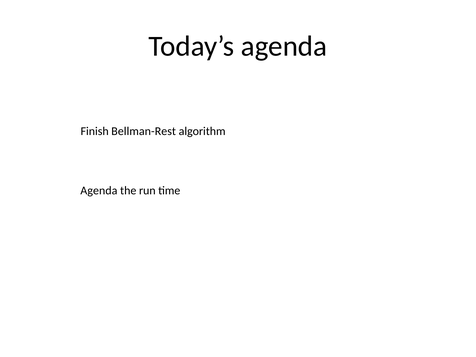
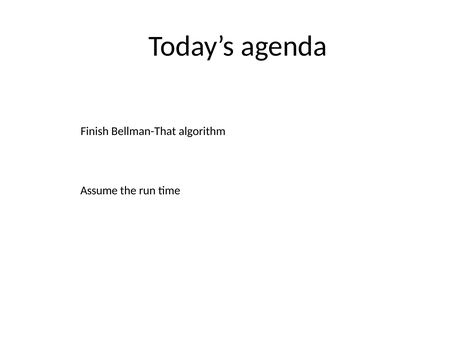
Bellman-Rest: Bellman-Rest -> Bellman-That (144, 131)
Agenda: Agenda -> Assume (99, 191)
